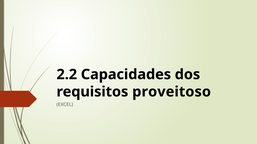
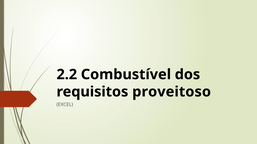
Capacidades: Capacidades -> Combustível (126, 75)
